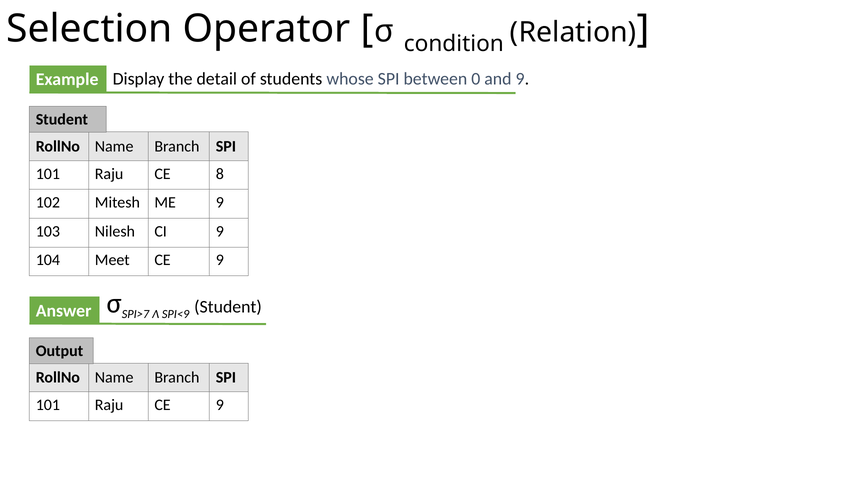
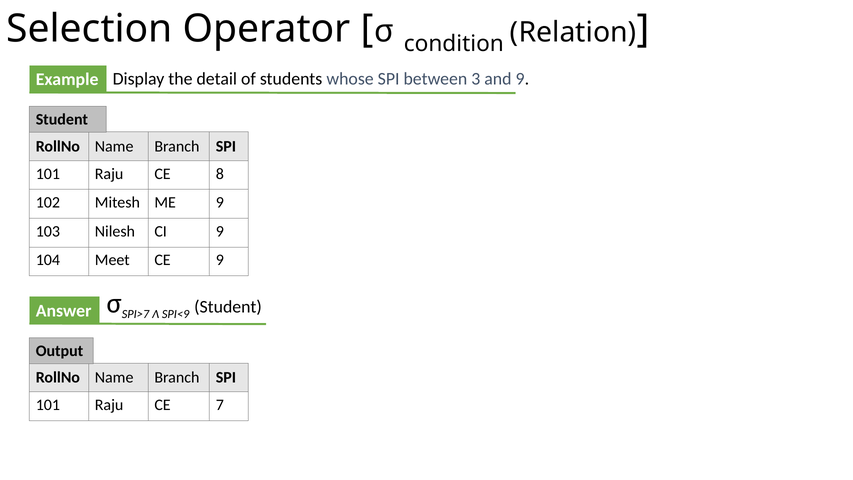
0: 0 -> 3 (476, 79)
Raju CE 9: 9 -> 7 (220, 405)
